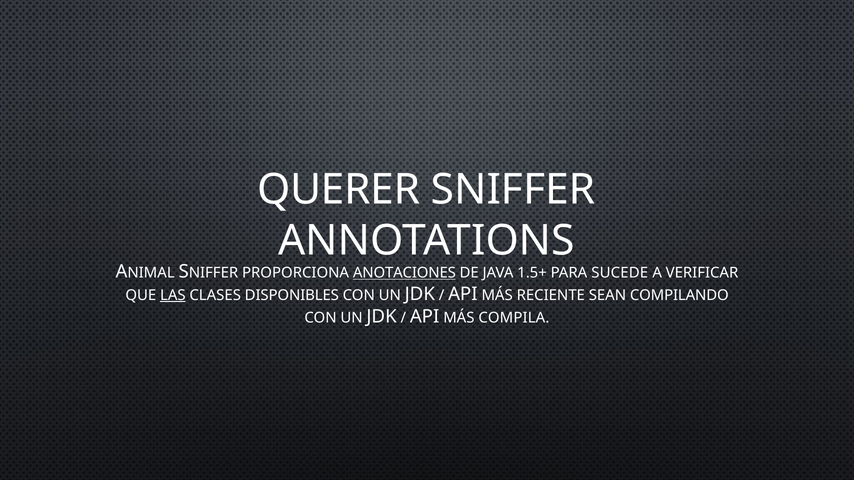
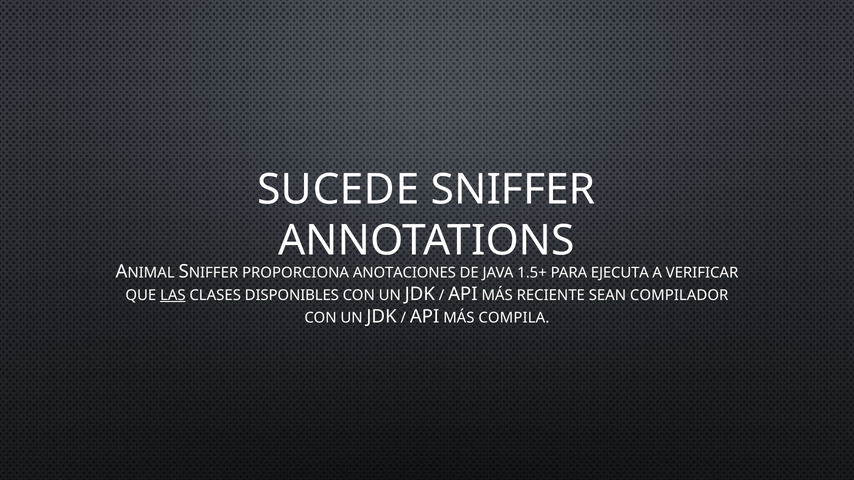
QUERER: QUERER -> SUCEDE (338, 190)
ANOTACIONES underline: present -> none (404, 273)
SUCEDE: SUCEDE -> EJECUTA (620, 273)
COMPILANDO: COMPILANDO -> COMPILADOR (679, 295)
